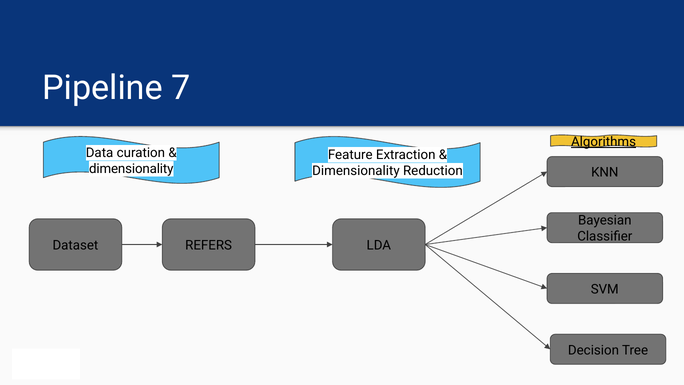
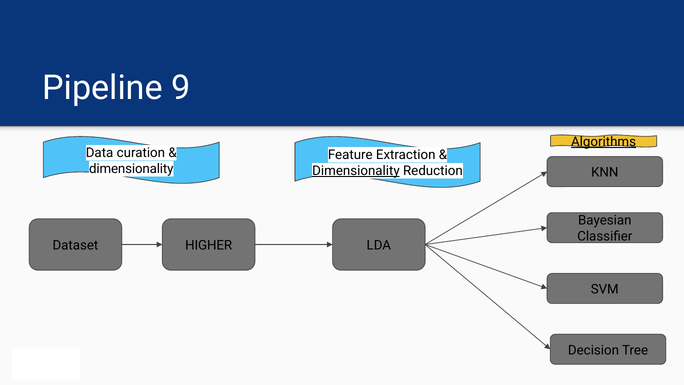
7: 7 -> 9 (181, 88)
Dimensionality underline: none -> present (356, 171)
REFERS: REFERS -> HIGHER (209, 245)
